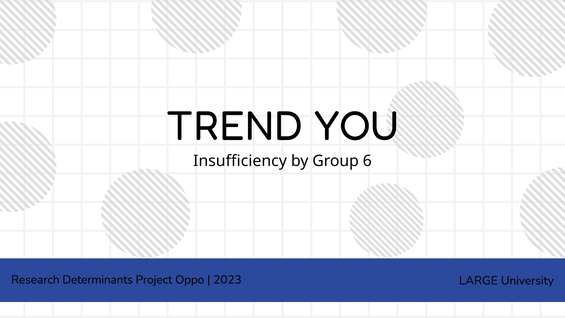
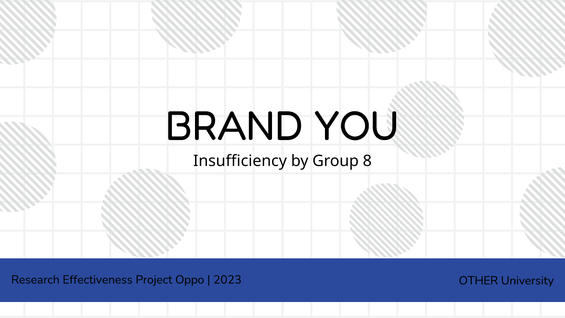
TREND: TREND -> BRAND (235, 126)
6: 6 -> 8 (367, 161)
Determinants: Determinants -> Effectiveness (98, 279)
LARGE: LARGE -> OTHER (478, 280)
